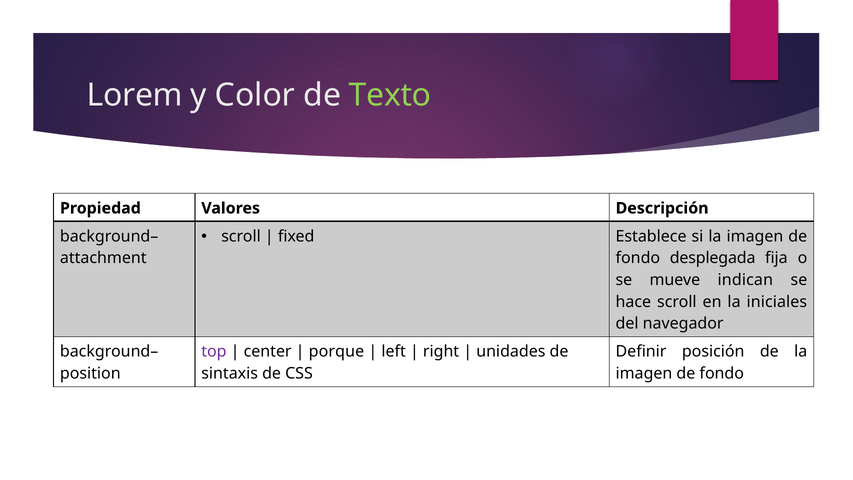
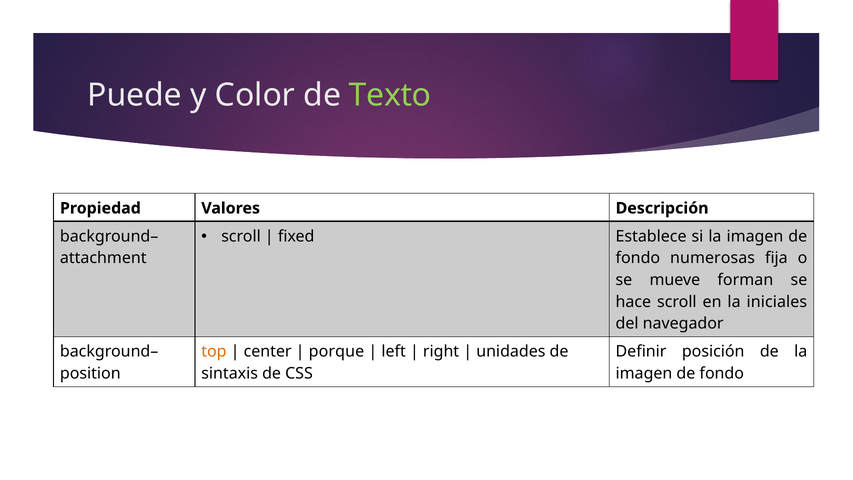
Lorem: Lorem -> Puede (135, 95)
desplegada: desplegada -> numerosas (713, 258)
indican: indican -> forman (745, 280)
top colour: purple -> orange (214, 352)
